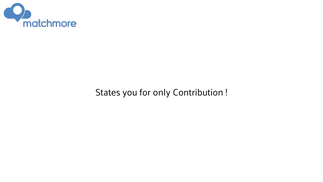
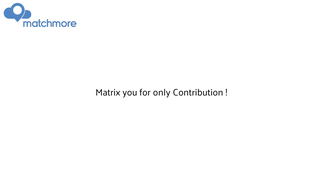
States: States -> Matrix (108, 92)
